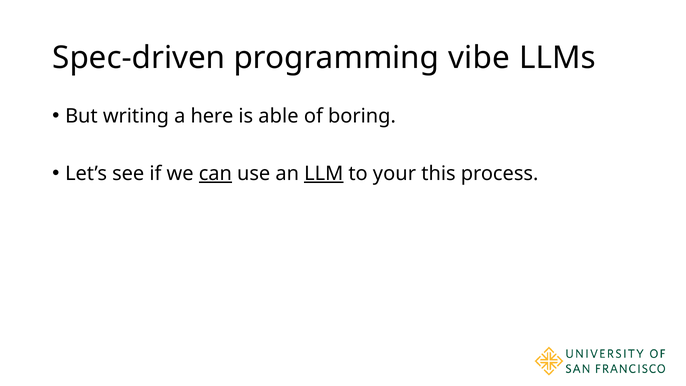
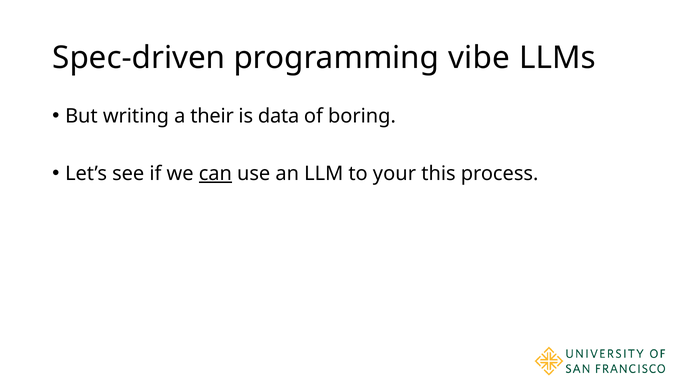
here: here -> their (212, 116)
able: able -> data (279, 116)
LLM underline: present -> none (324, 174)
